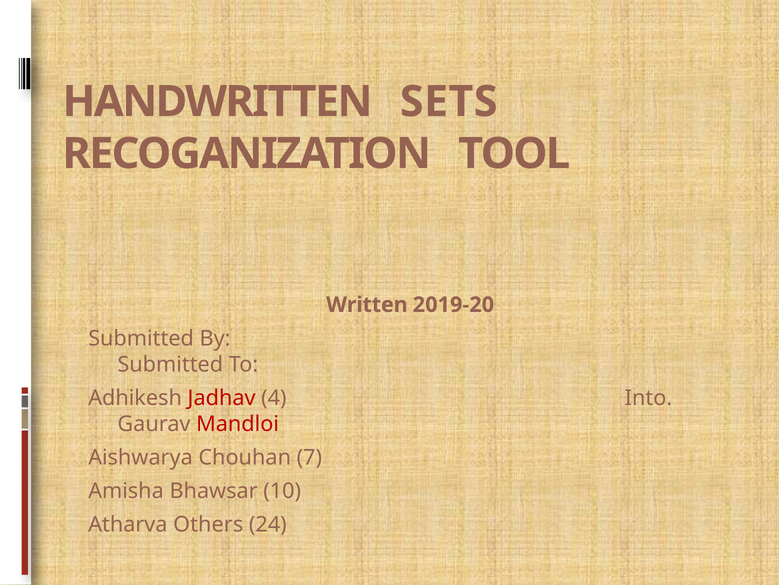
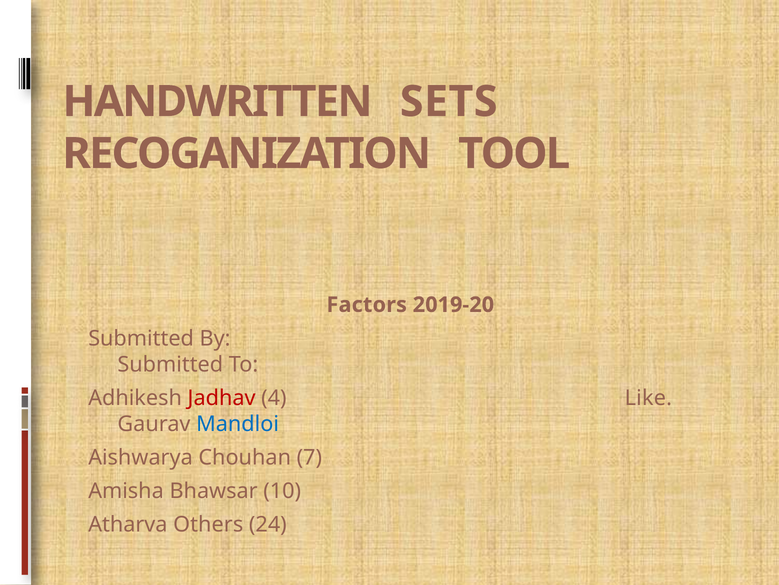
Written: Written -> Factors (367, 304)
Into: Into -> Like (648, 397)
Mandloi colour: red -> blue (238, 423)
